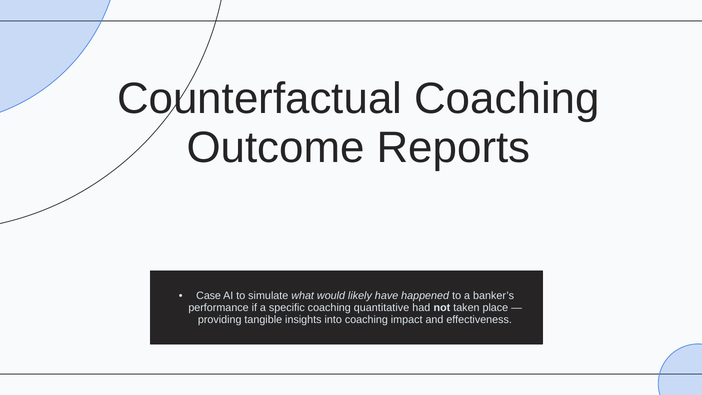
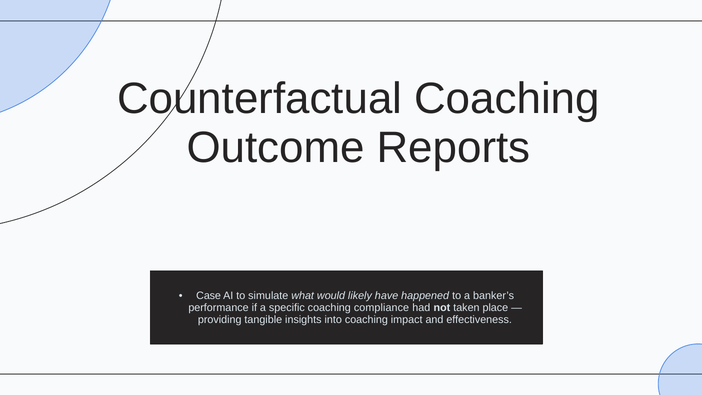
quantitative: quantitative -> compliance (381, 307)
